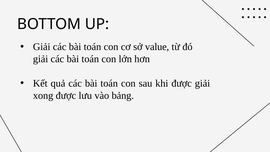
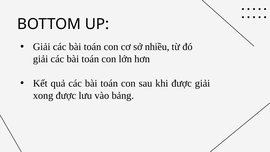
value: value -> nhiều (157, 47)
